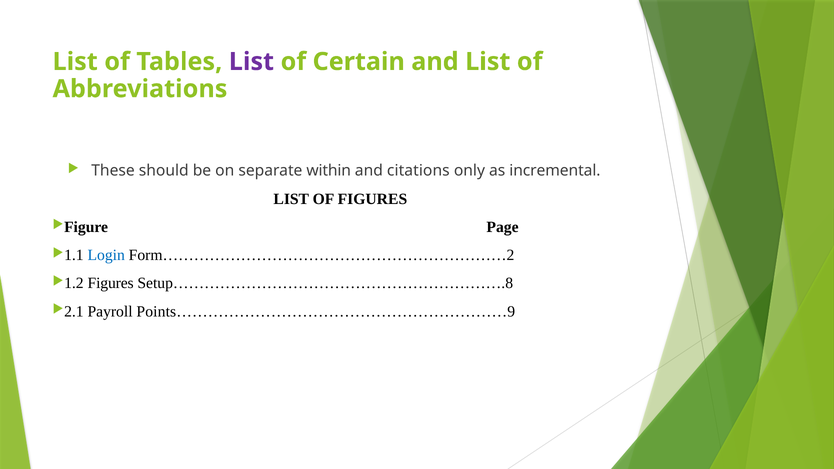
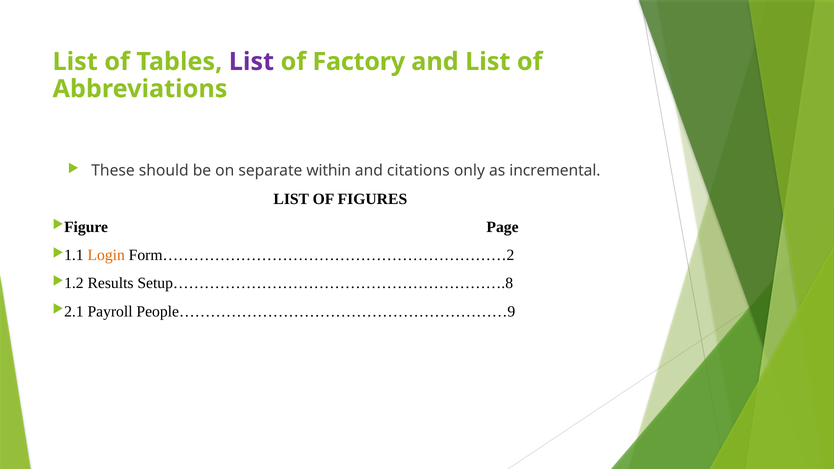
Certain: Certain -> Factory (359, 62)
Login colour: blue -> orange (106, 255)
Figures: Figures -> Results (111, 283)
Points………………………………………………………9: Points………………………………………………………9 -> People………………………………………………………9 (326, 312)
